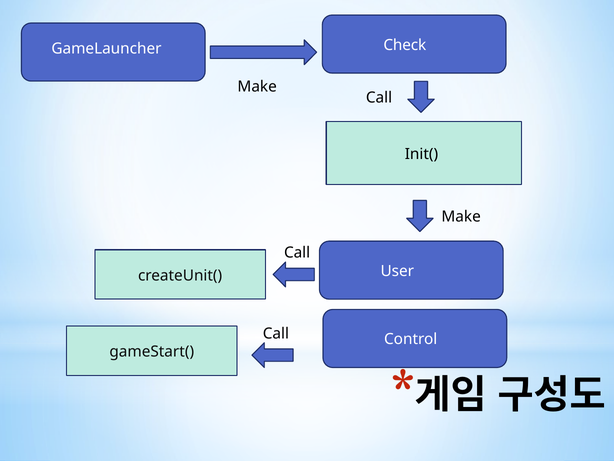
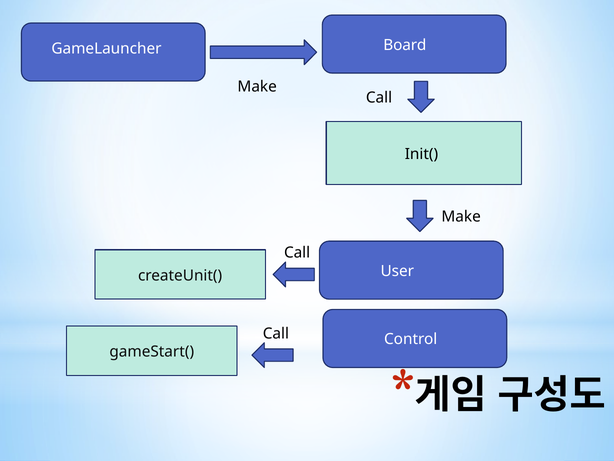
Check: Check -> Board (405, 45)
